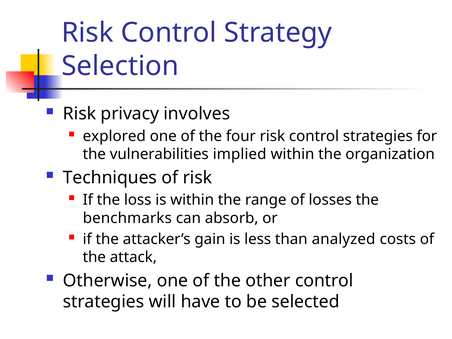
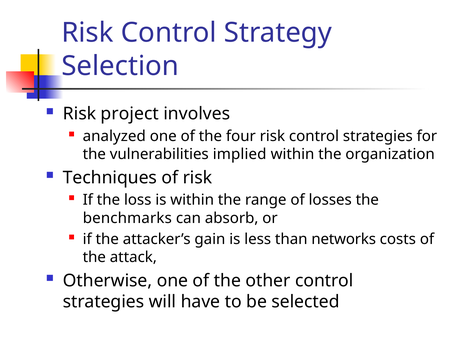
privacy: privacy -> project (130, 114)
explored: explored -> analyzed (114, 136)
analyzed: analyzed -> networks (344, 239)
